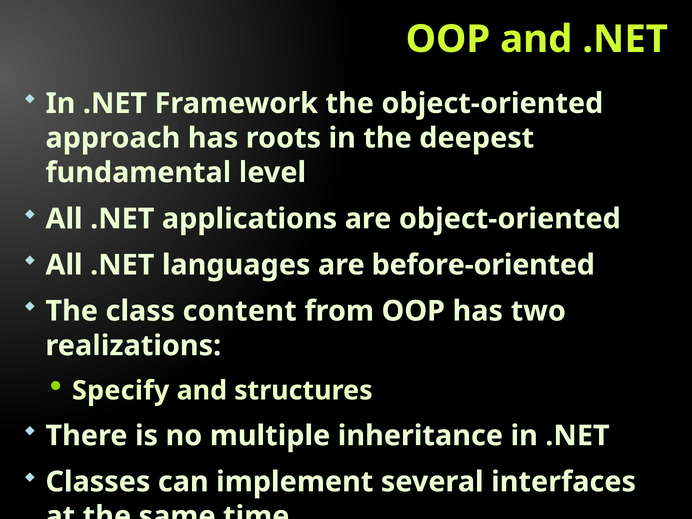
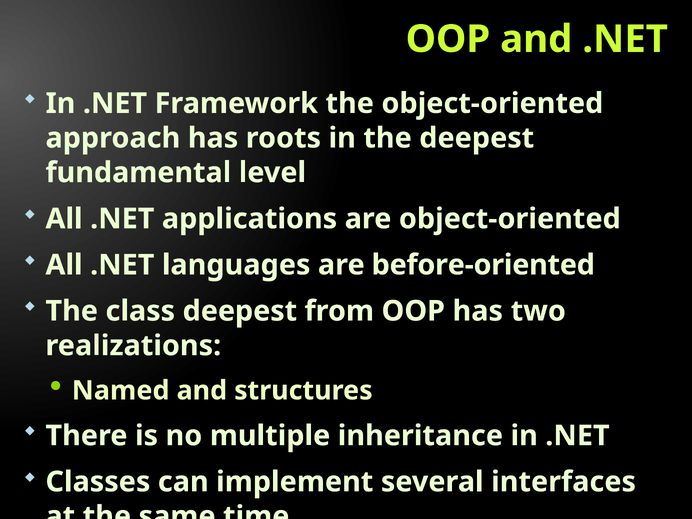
class content: content -> deepest (240, 311)
Specify: Specify -> Named (121, 391)
